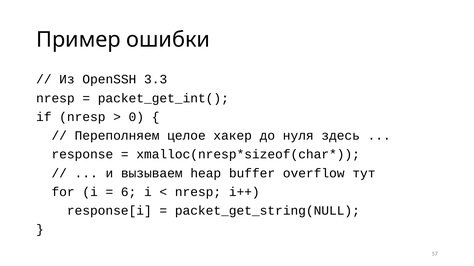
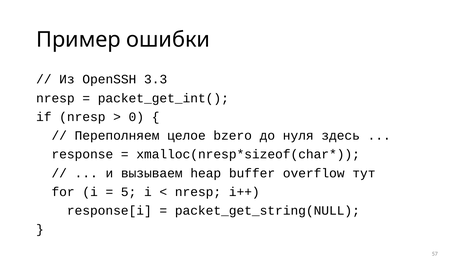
хакер: хакер -> bzero (233, 136)
6: 6 -> 5 (129, 192)
